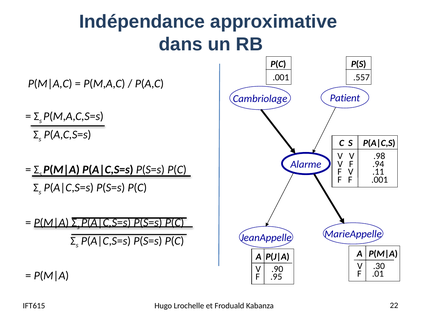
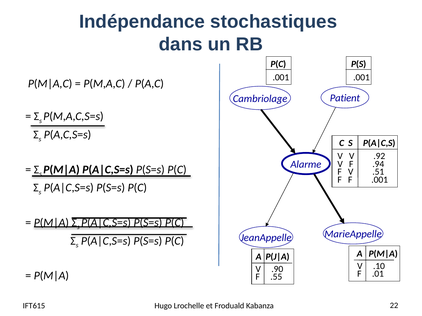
approximative: approximative -> stochastiques (274, 22)
.557: .557 -> .001 (362, 78)
.98: .98 -> .92 (379, 156)
.11: .11 -> .51 (378, 172)
.30: .30 -> .10 (379, 266)
.95: .95 -> .55 (276, 277)
